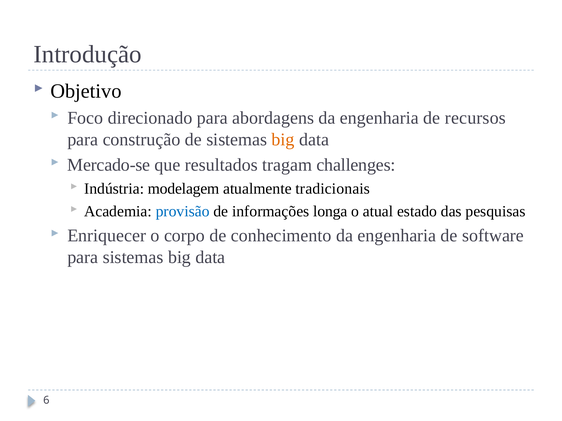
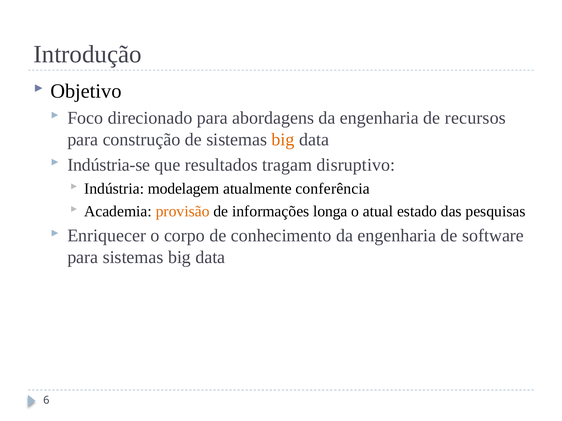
Mercado-se: Mercado-se -> Indústria-se (109, 165)
challenges: challenges -> disruptivo (356, 165)
tradicionais: tradicionais -> conferência (333, 189)
provisão colour: blue -> orange (183, 212)
